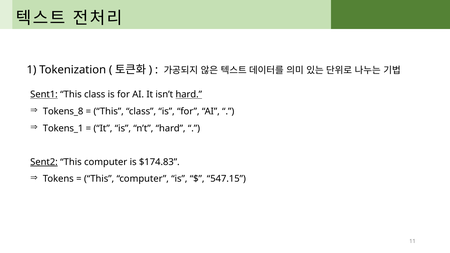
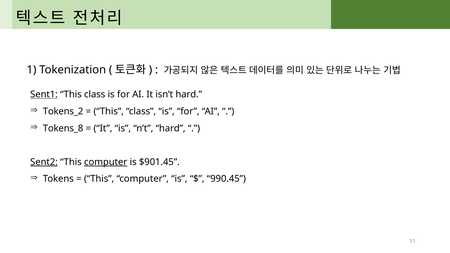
hard underline: present -> none (189, 95)
Tokens_8: Tokens_8 -> Tokens_2 (63, 111)
Tokens_1: Tokens_1 -> Tokens_8 (63, 128)
computer underline: none -> present (106, 162)
$174.83: $174.83 -> $901.45 (159, 162)
547.15: 547.15 -> 990.45 (226, 179)
